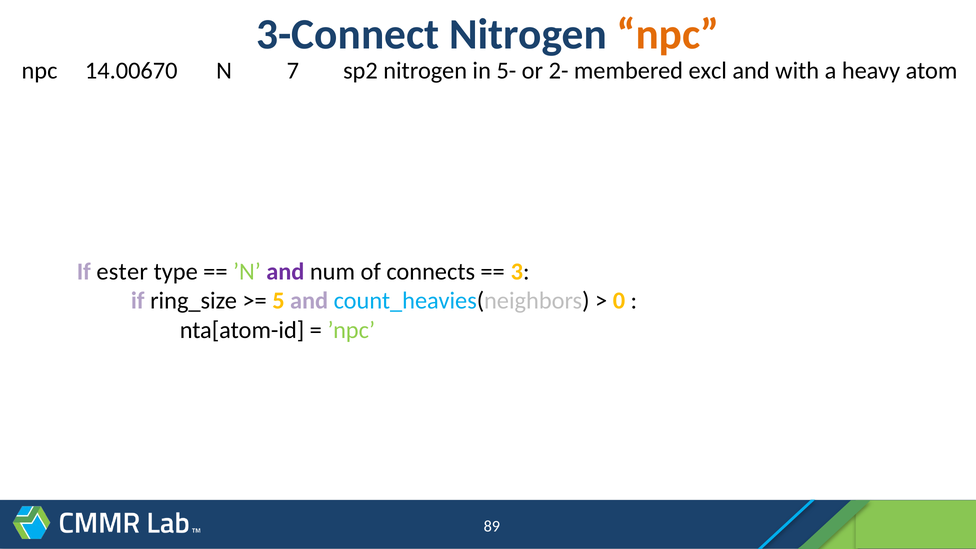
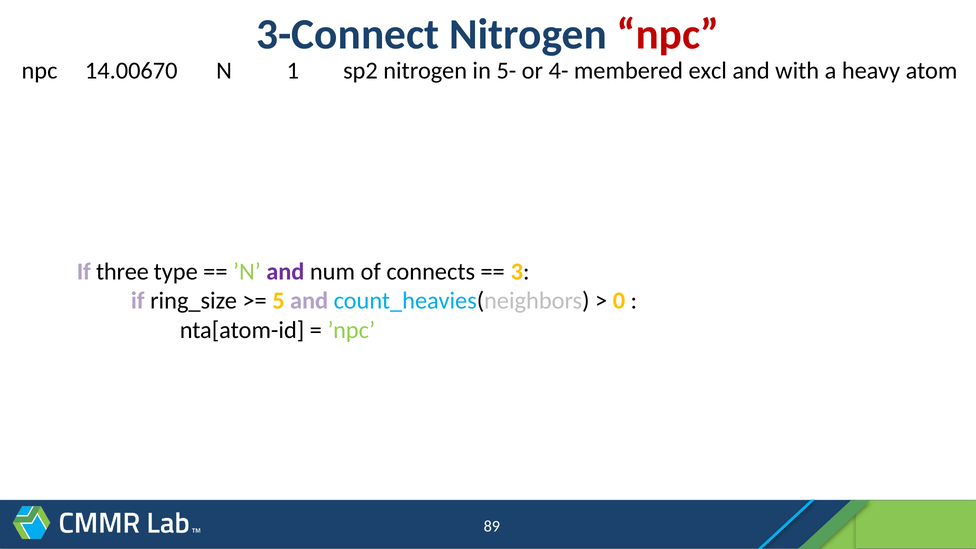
npc colour: orange -> red (668, 34)
7: 7 -> 1 (293, 70)
2-: 2- -> 4- (559, 70)
ester: ester -> three (122, 272)
